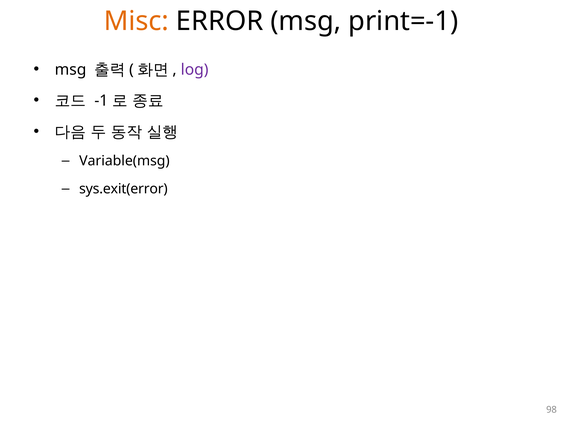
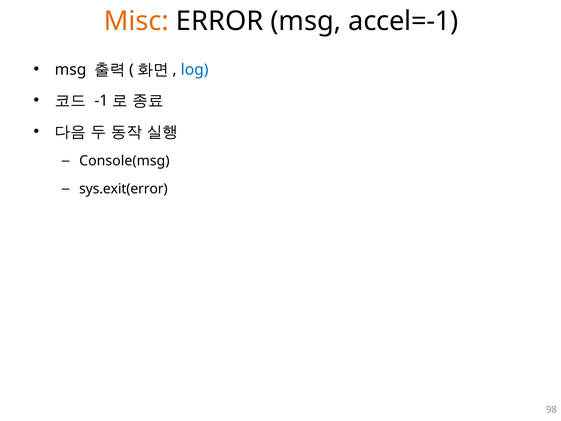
print=-1: print=-1 -> accel=-1 (403, 21)
log colour: purple -> blue (195, 70)
Variable(msg: Variable(msg -> Console(msg (124, 161)
